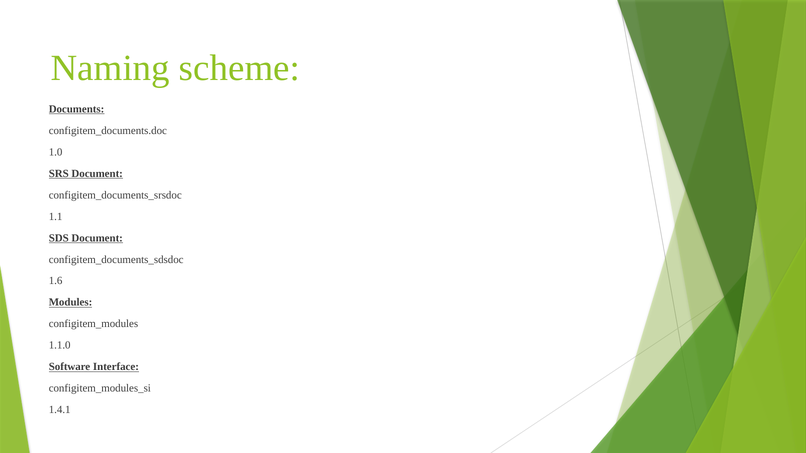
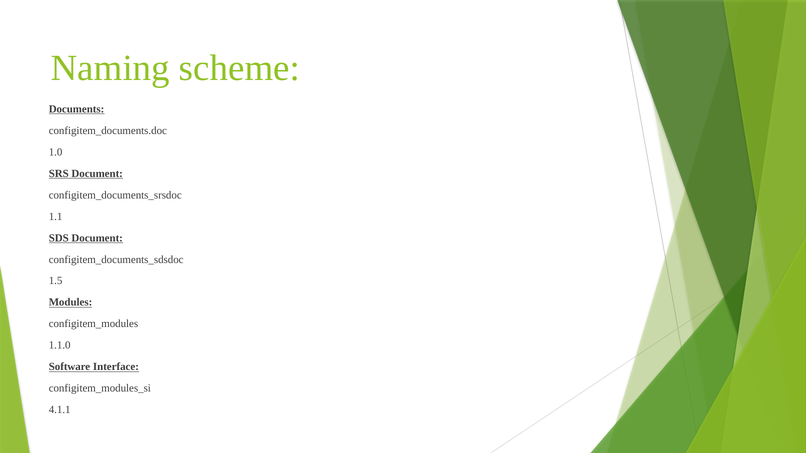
1.6: 1.6 -> 1.5 (56, 281)
1.4.1: 1.4.1 -> 4.1.1 (60, 410)
